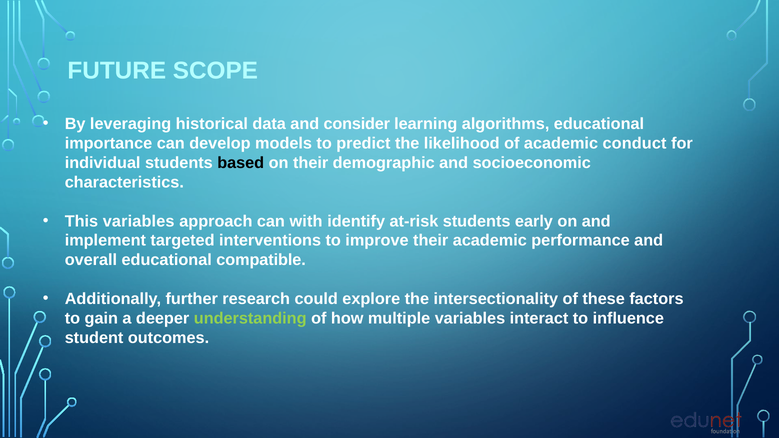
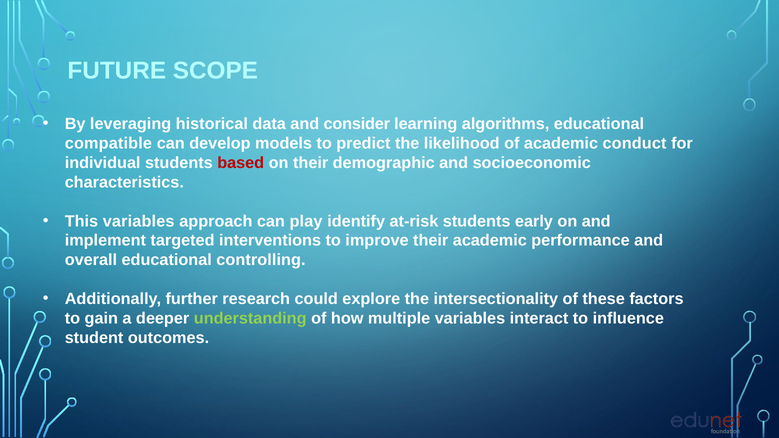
importance: importance -> compatible (108, 143)
based colour: black -> red (241, 163)
with: with -> play (306, 221)
compatible: compatible -> controlling (261, 260)
